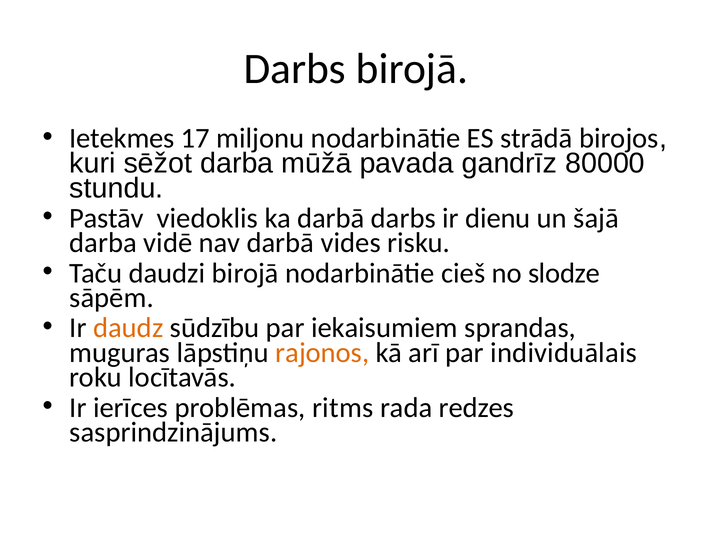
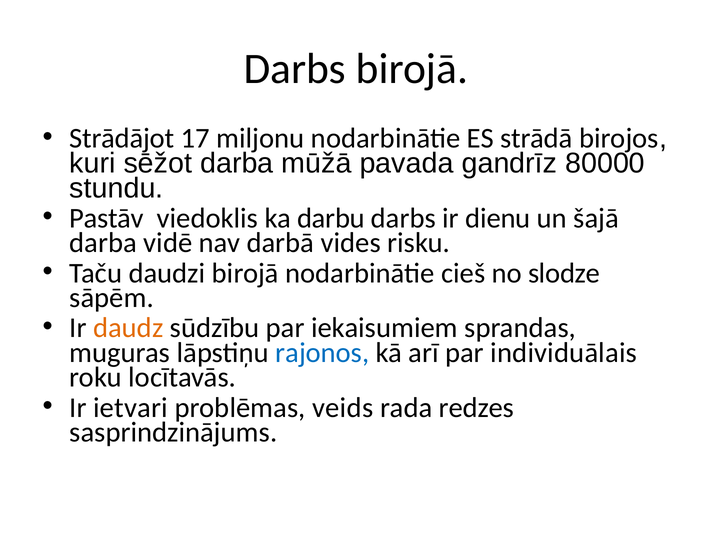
Ietekmes: Ietekmes -> Strādājot (122, 139)
ka darbā: darbā -> darbu (331, 218)
rajonos colour: orange -> blue (322, 353)
ierīces: ierīces -> ietvari (131, 408)
ritms: ritms -> veids (343, 408)
